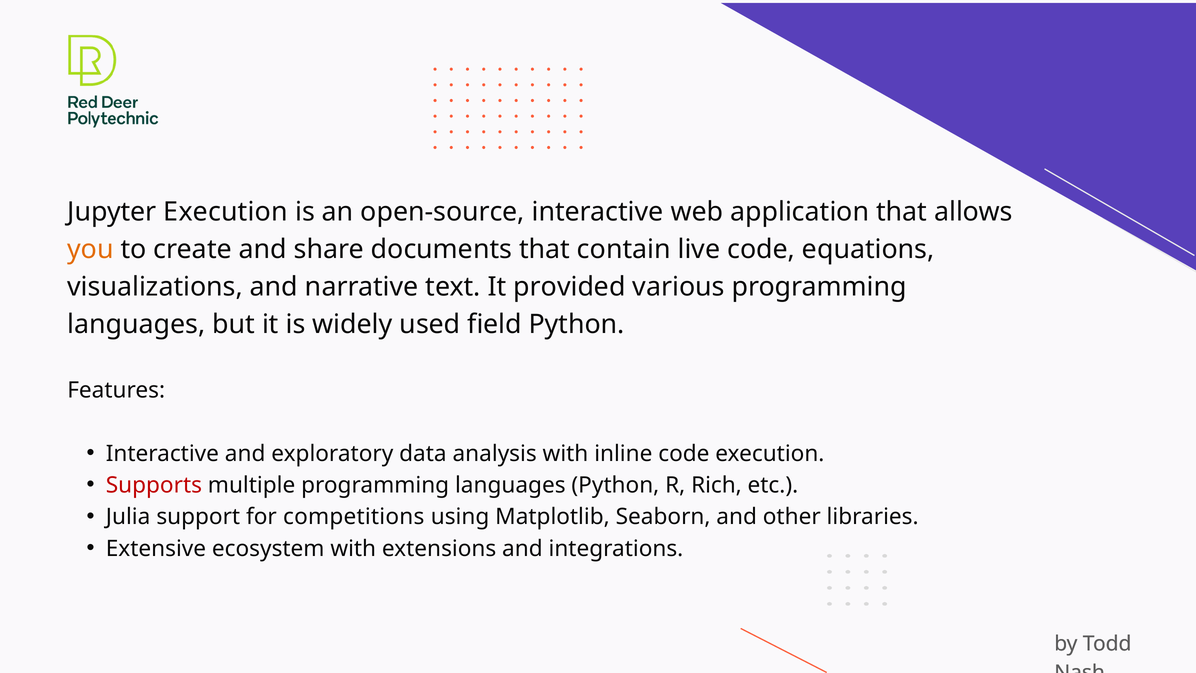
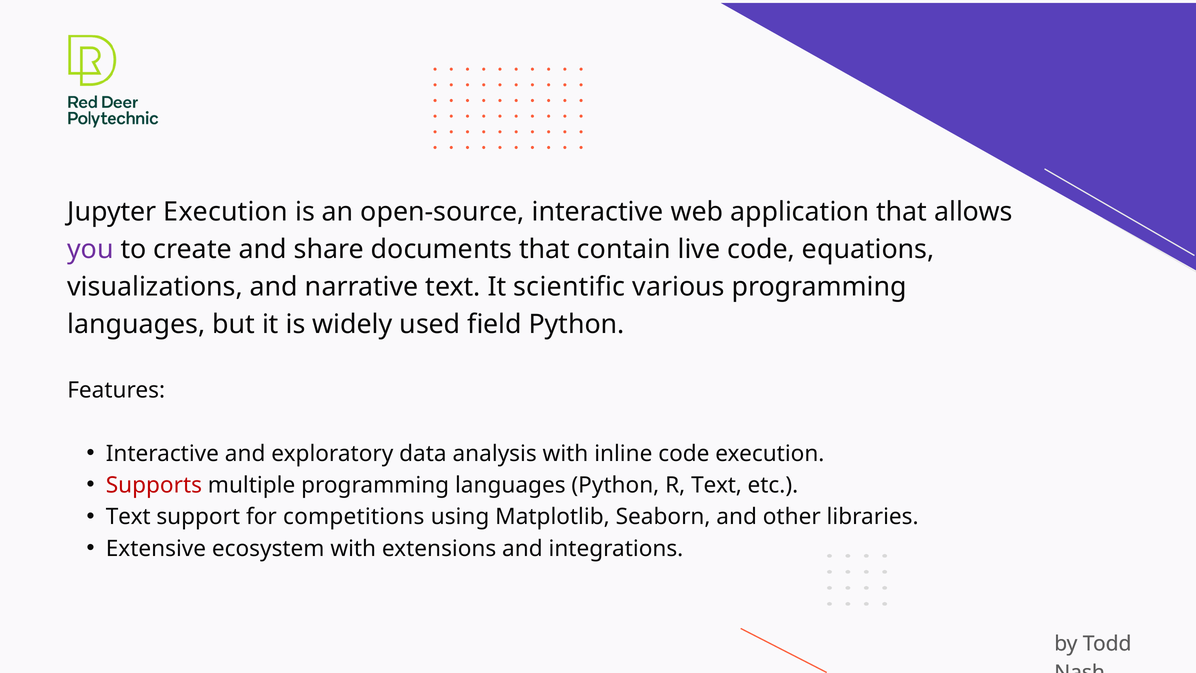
you colour: orange -> purple (90, 249)
provided: provided -> scientific (569, 287)
R Rich: Rich -> Text (717, 485)
Julia: Julia -> Text (128, 517)
